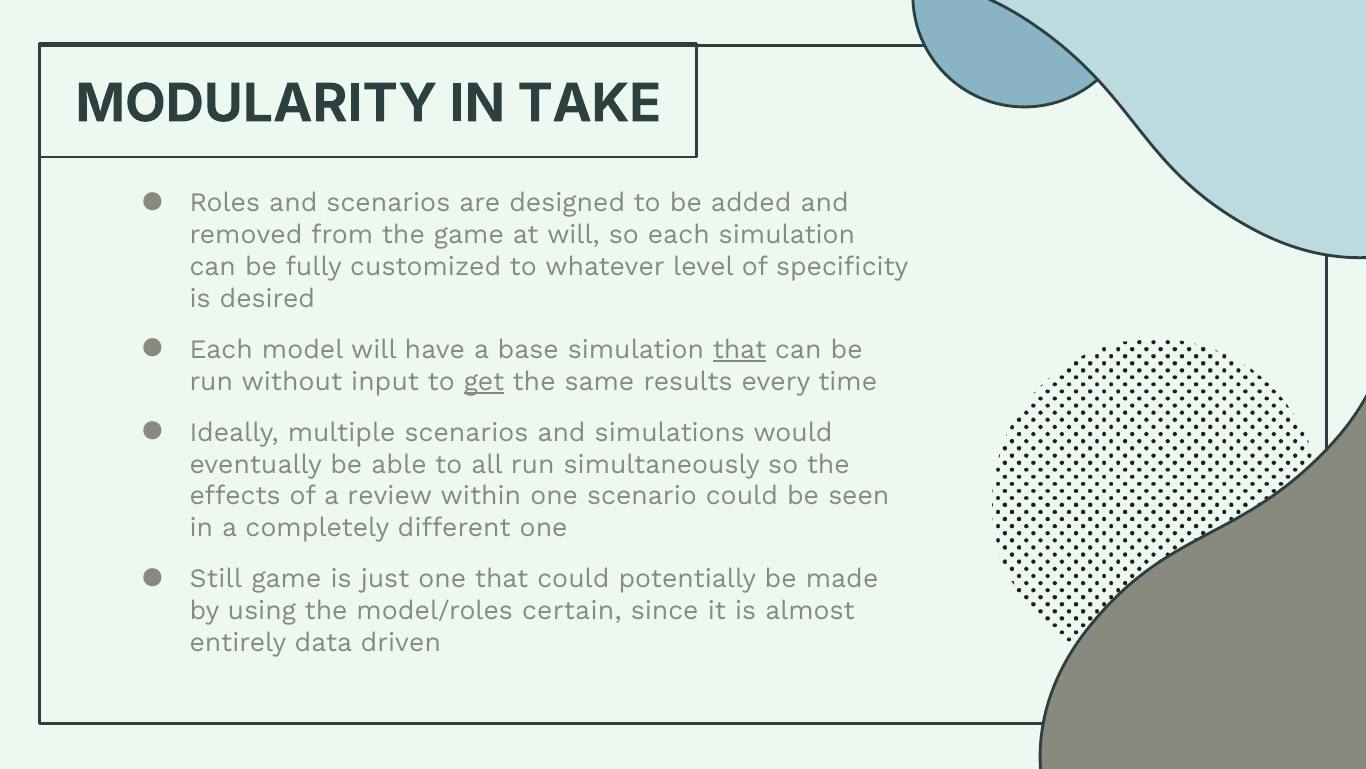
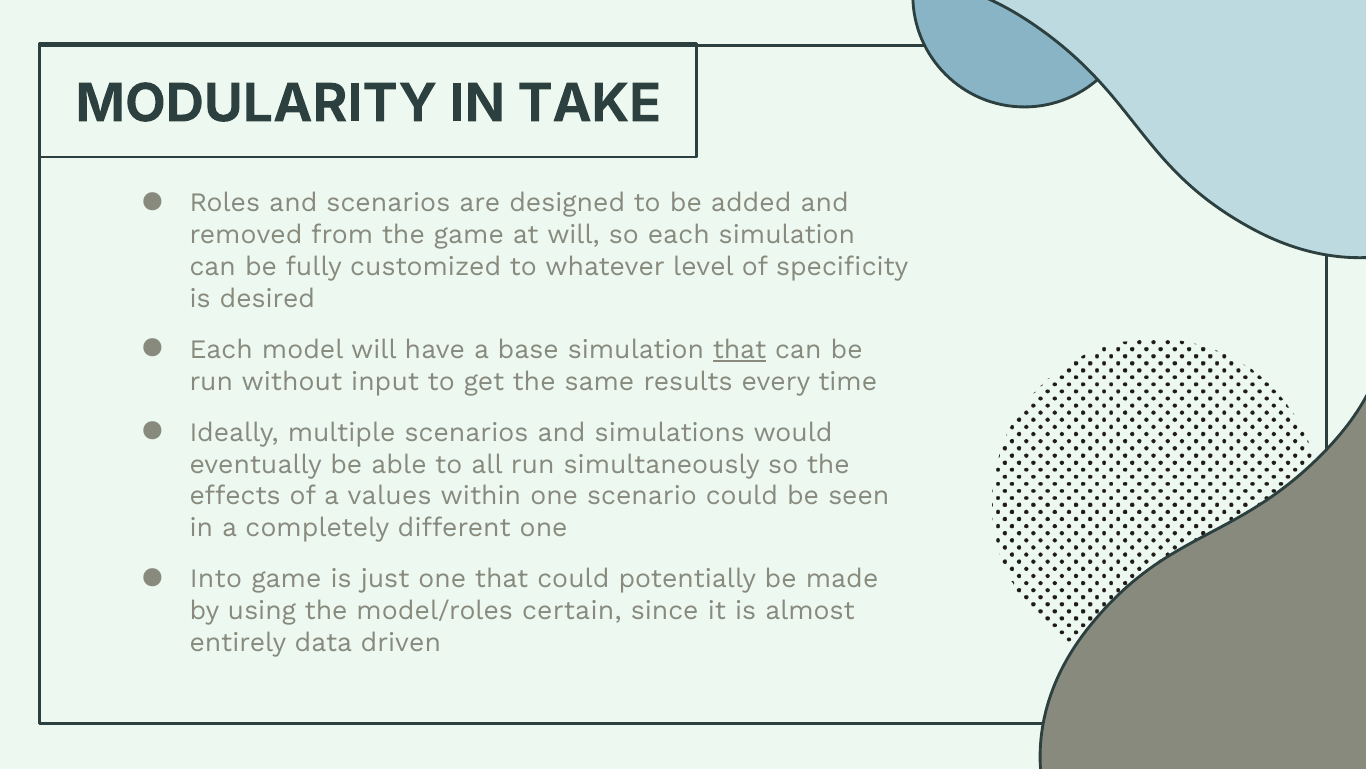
get underline: present -> none (484, 381)
review: review -> values (390, 496)
Still: Still -> Into (216, 579)
